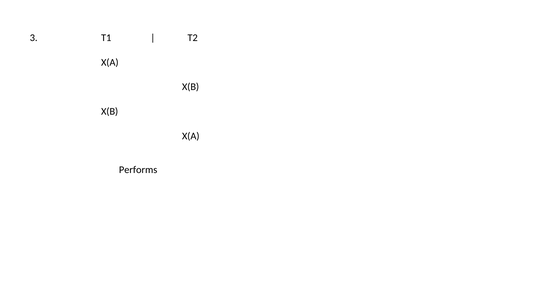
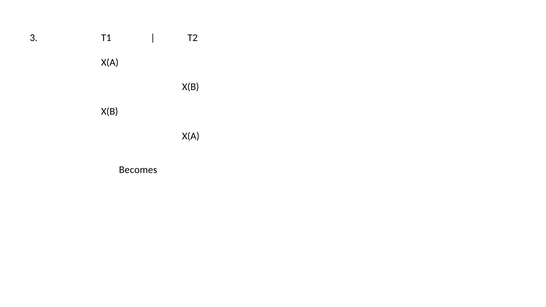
Performs: Performs -> Becomes (138, 170)
